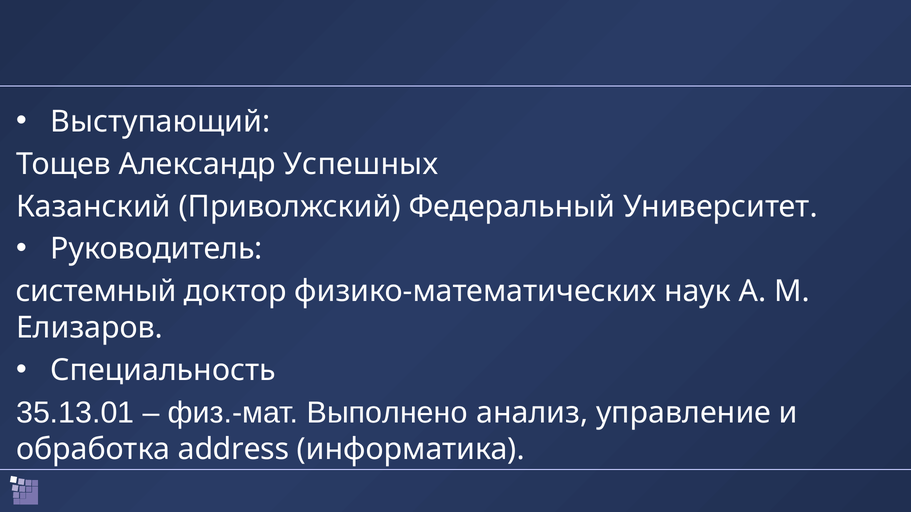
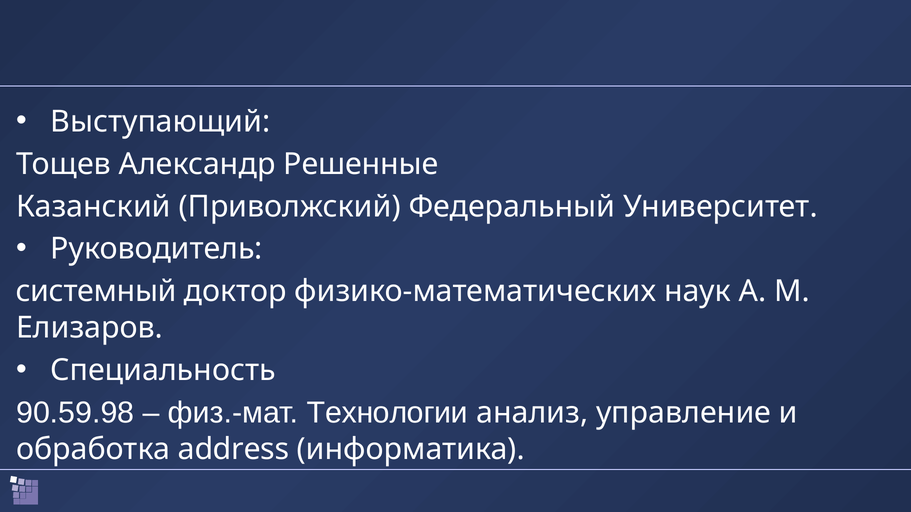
Успешных: Успешных -> Решенные (361, 164)
35.13.01: 35.13.01 -> 90.59.98 (75, 413)
Выполнено: Выполнено -> Технологии (387, 413)
